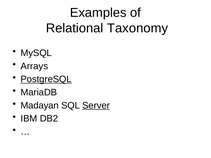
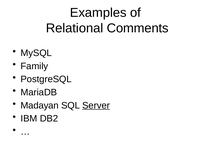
Taxonomy: Taxonomy -> Comments (138, 28)
Arrays: Arrays -> Family (34, 66)
PostgreSQL underline: present -> none (46, 79)
